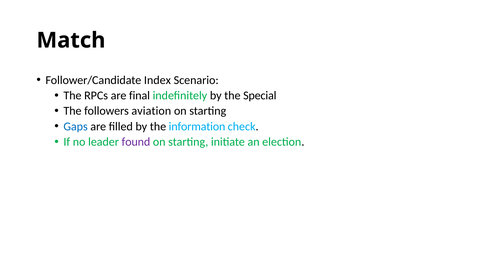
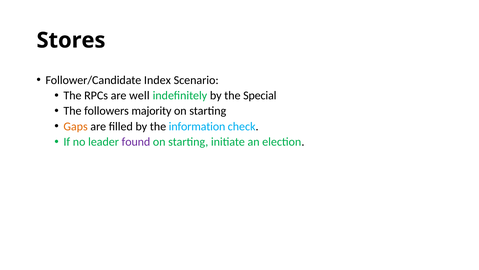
Match: Match -> Stores (71, 40)
final: final -> well (139, 95)
aviation: aviation -> majority (151, 111)
Gaps colour: blue -> orange (76, 126)
